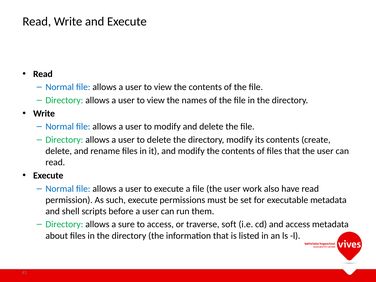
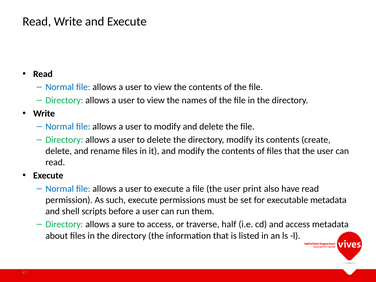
work: work -> print (252, 189)
soft: soft -> half (229, 224)
